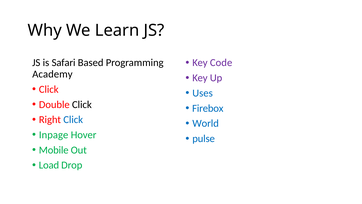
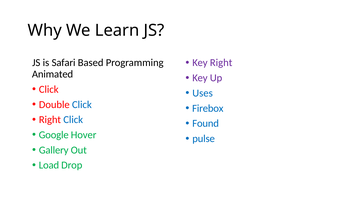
Key Code: Code -> Right (221, 63)
Academy: Academy -> Animated (53, 74)
Click colour: black -> blue (82, 104)
World: World -> Found (206, 123)
Inpage: Inpage -> Google (54, 135)
Mobile: Mobile -> Gallery (54, 150)
